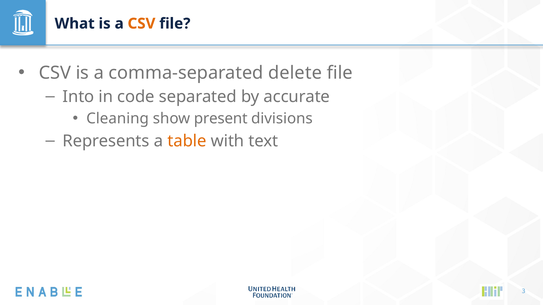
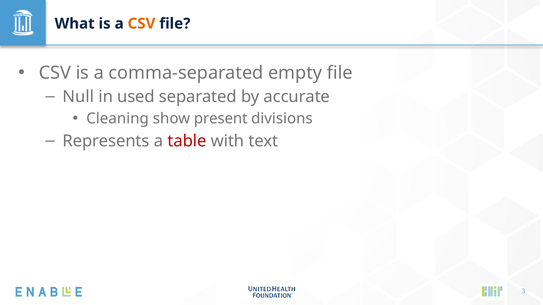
delete: delete -> empty (295, 73)
Into: Into -> Null (78, 97)
code: code -> used (136, 97)
table colour: orange -> red (187, 141)
